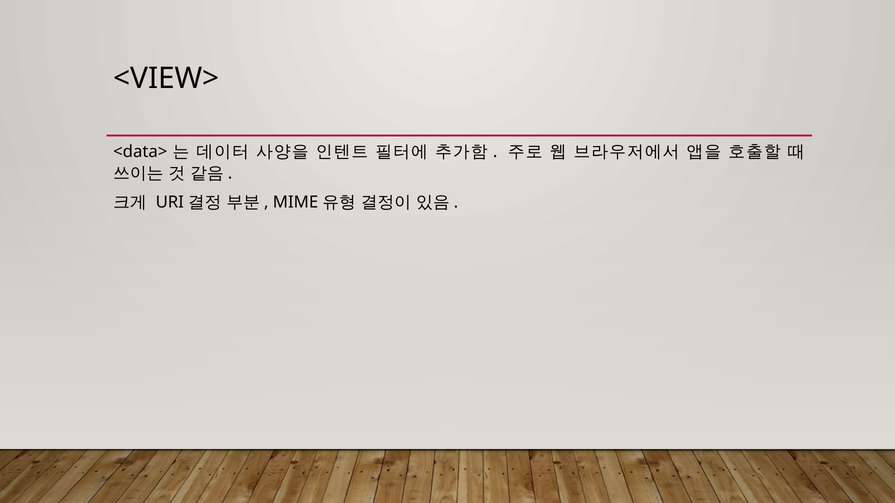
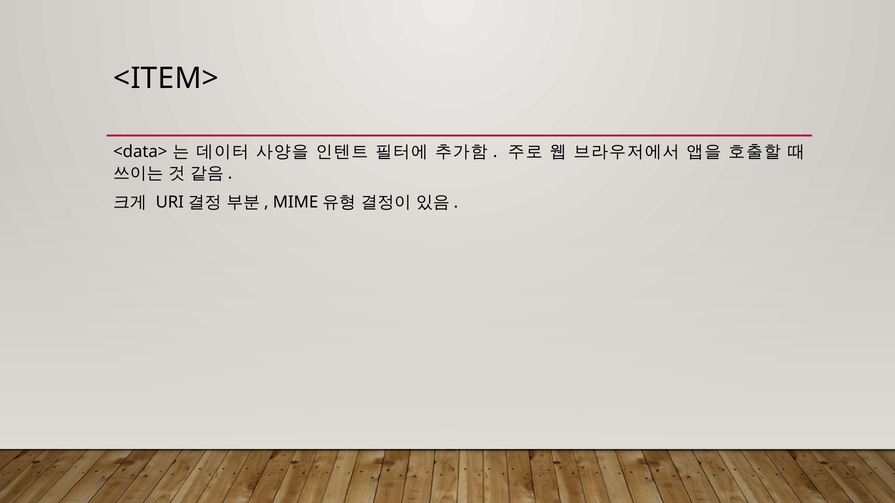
<VIEW>: <VIEW> -> <ITEM> (166, 78)
